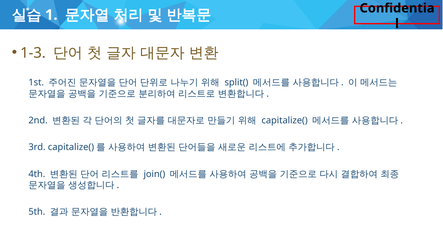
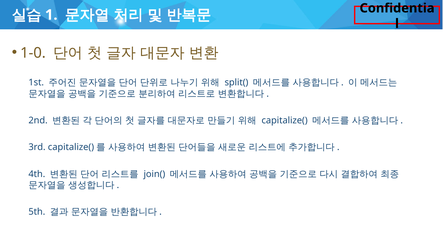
1-3: 1-3 -> 1-0 (33, 53)
